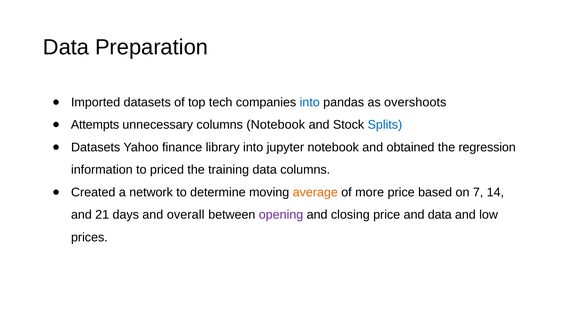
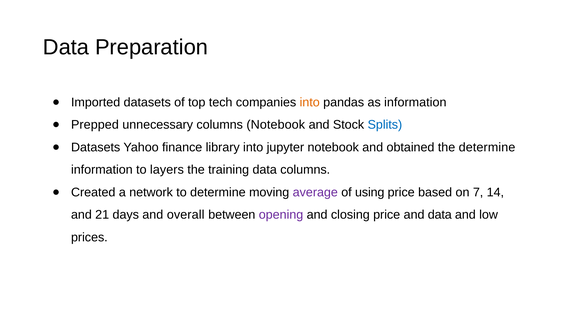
into colour: blue -> orange (310, 102)
as overshoots: overshoots -> information (415, 102)
Attempts: Attempts -> Prepped (95, 125)
the regression: regression -> determine (487, 147)
priced: priced -> layers (167, 170)
average colour: orange -> purple (315, 192)
more: more -> using (370, 192)
